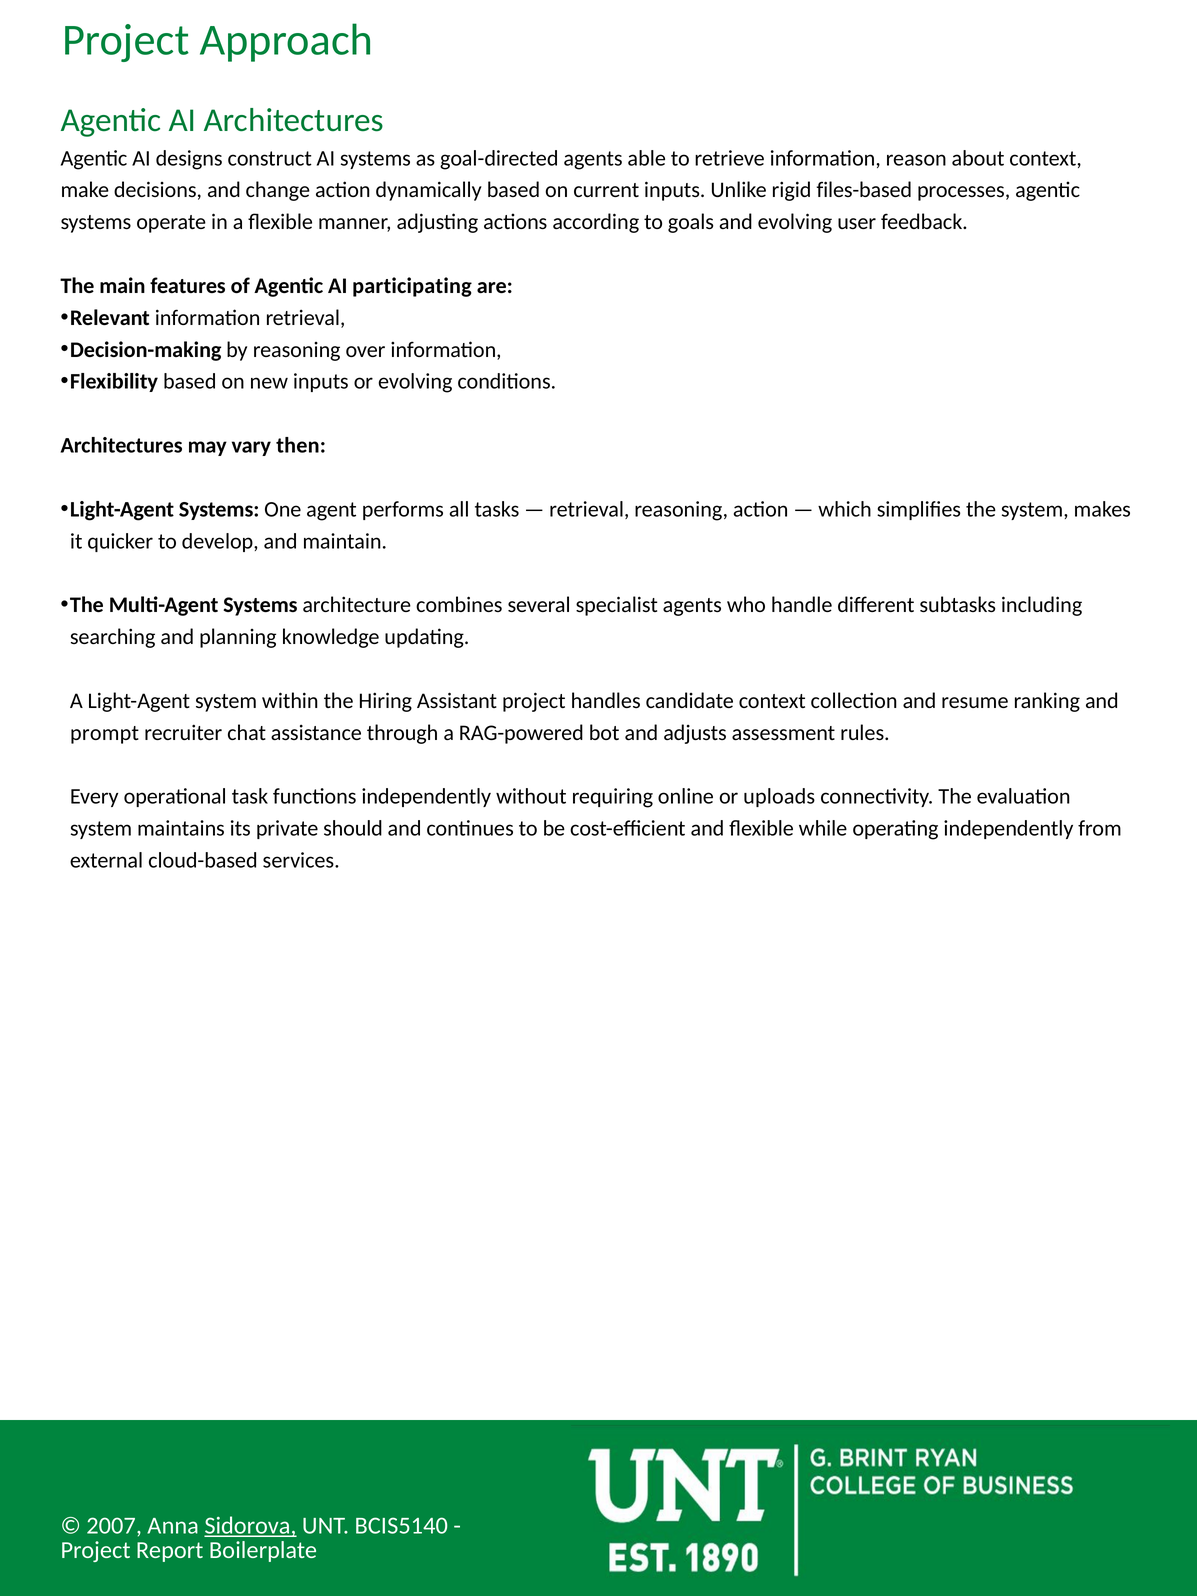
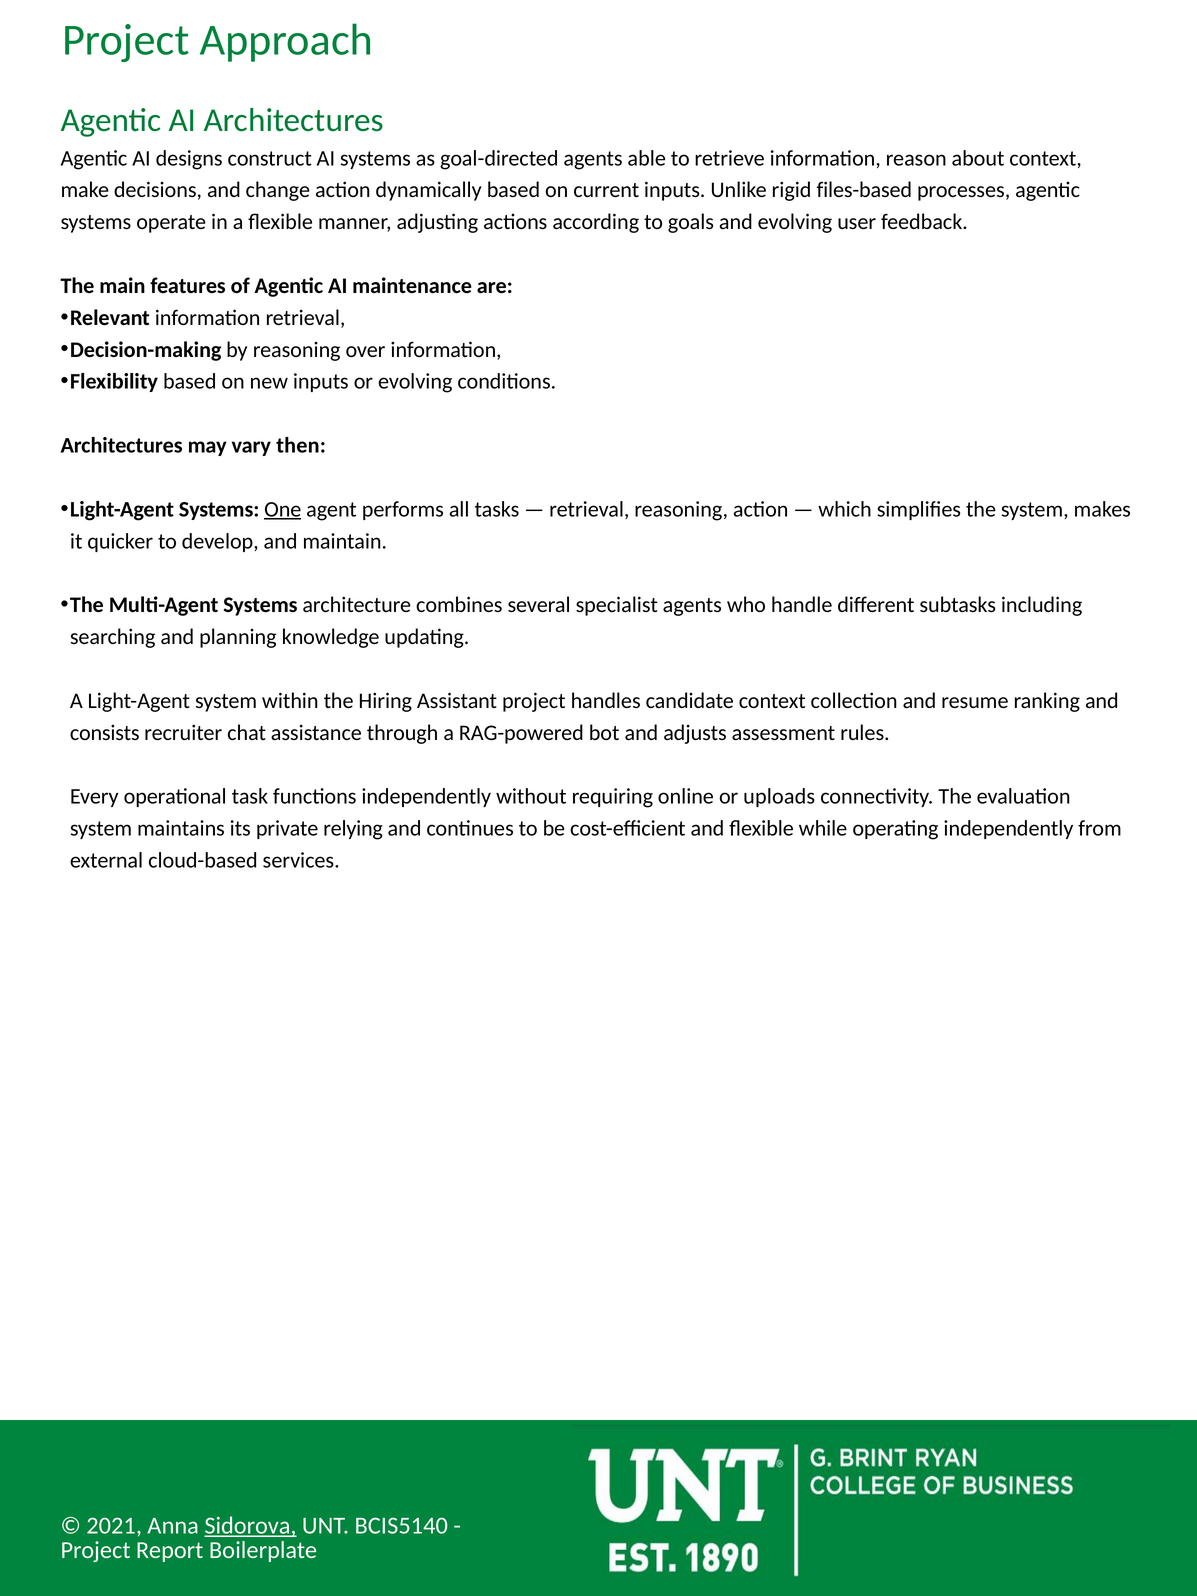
participating: participating -> maintenance (412, 286)
One underline: none -> present (283, 509)
prompt: prompt -> consists (105, 733)
should: should -> relying (353, 829)
2007: 2007 -> 2021 (114, 1526)
